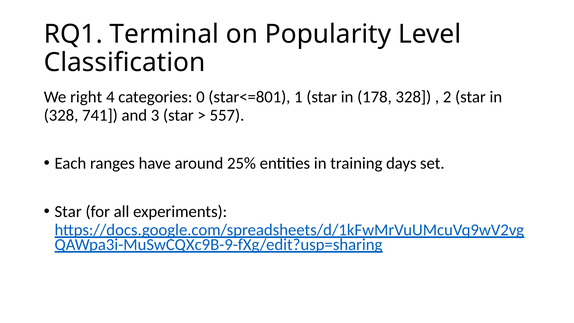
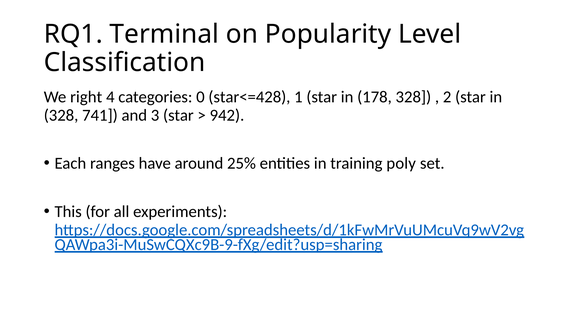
star<=801: star<=801 -> star<=428 (249, 97)
557: 557 -> 942 (227, 115)
days: days -> poly (401, 163)
Star: Star -> This (68, 211)
